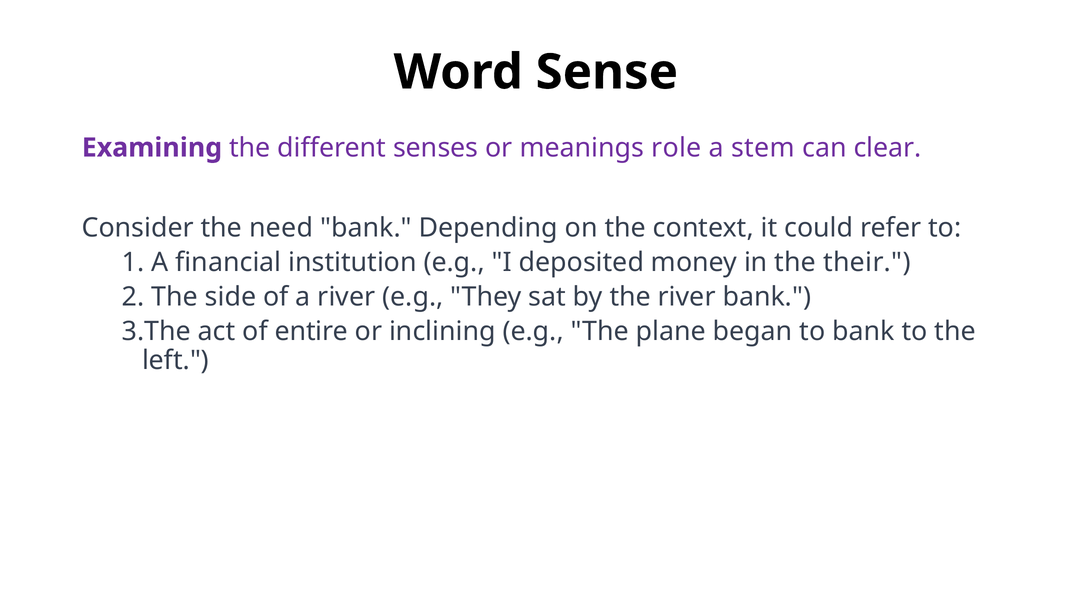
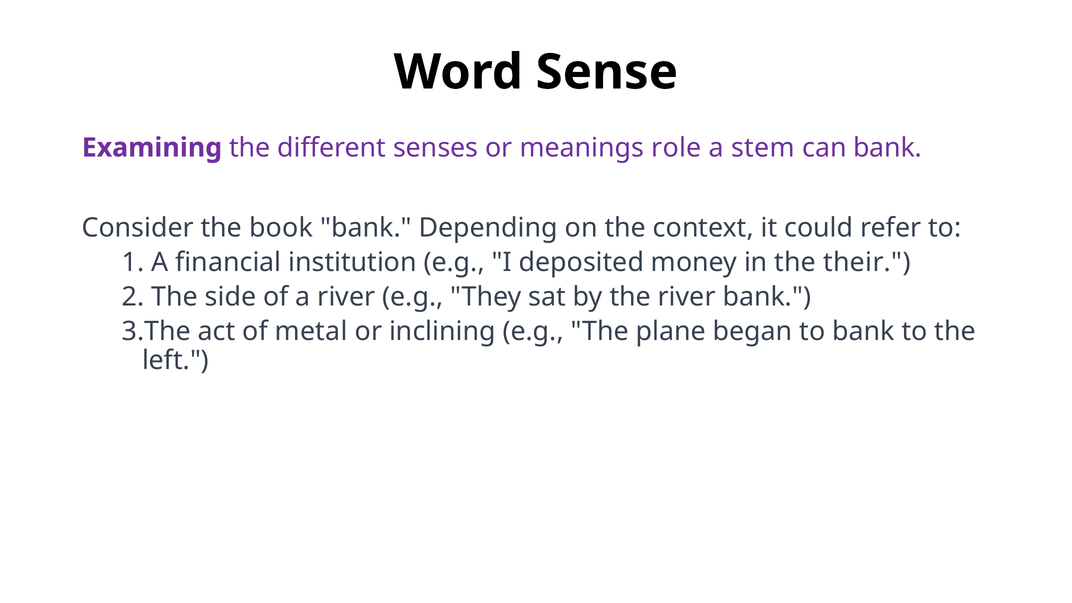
can clear: clear -> bank (888, 148)
need: need -> book (281, 228)
entire: entire -> metal (311, 331)
